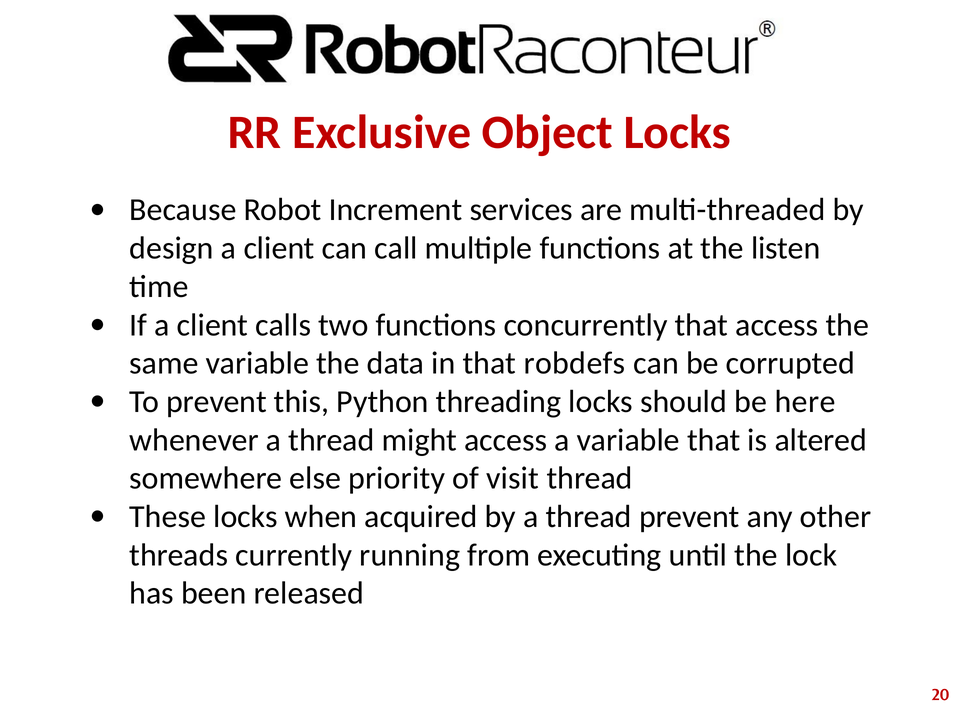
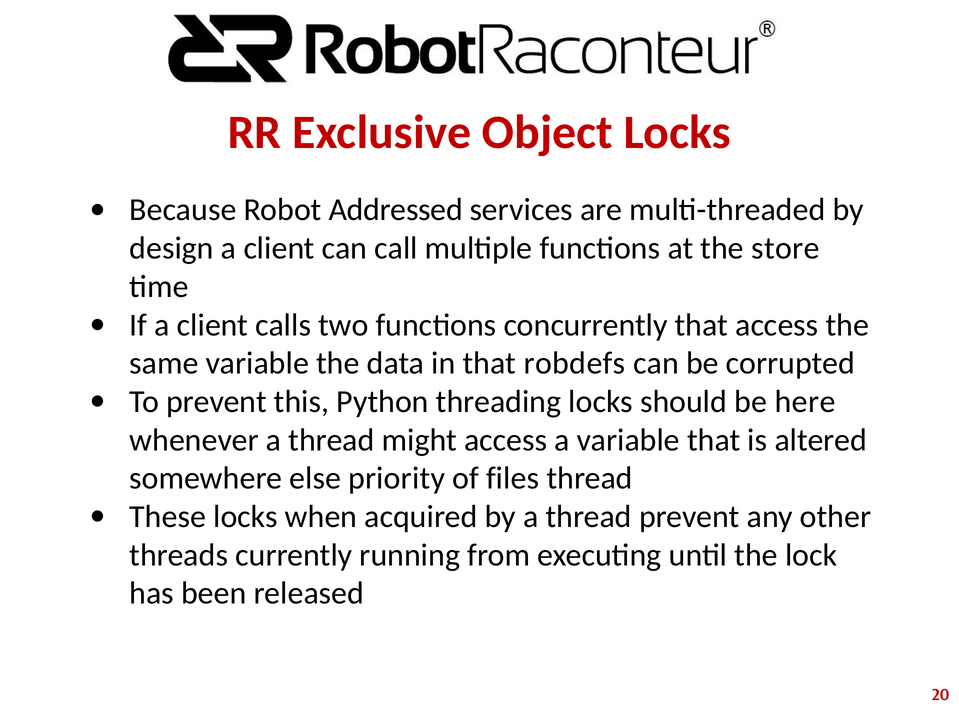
Increment: Increment -> Addressed (396, 210)
listen: listen -> store (785, 248)
visit: visit -> files (513, 479)
